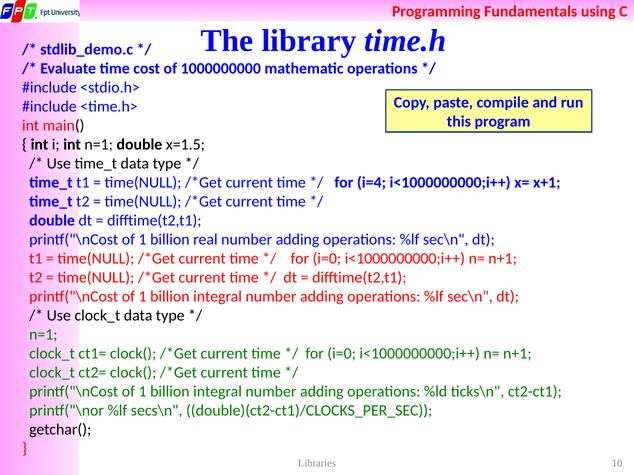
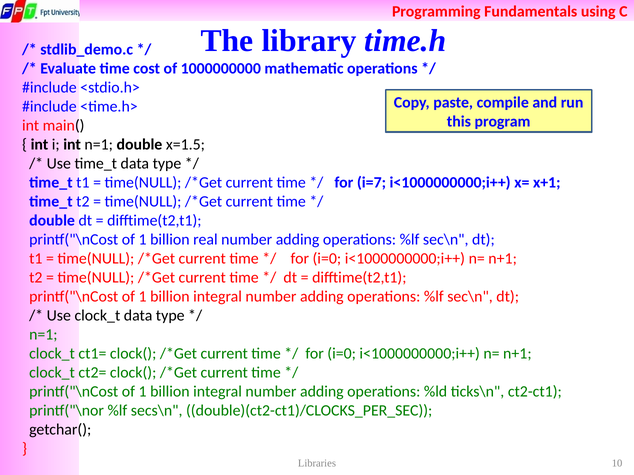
i=4: i=4 -> i=7 (371, 183)
